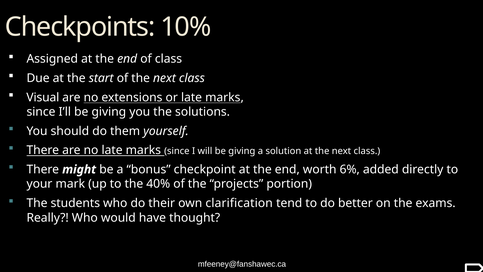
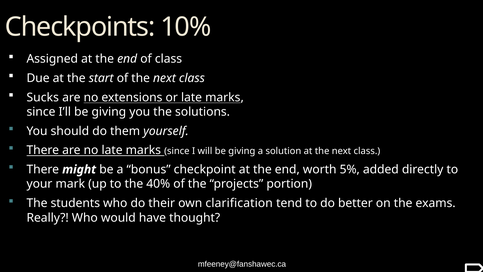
Visual: Visual -> Sucks (43, 97)
6%: 6% -> 5% (350, 169)
